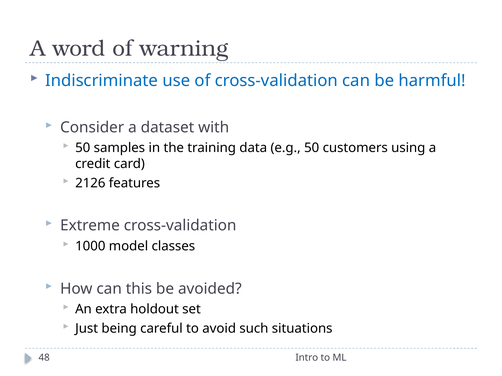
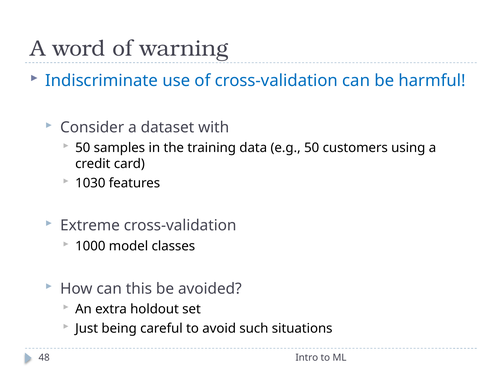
2126: 2126 -> 1030 (90, 183)
